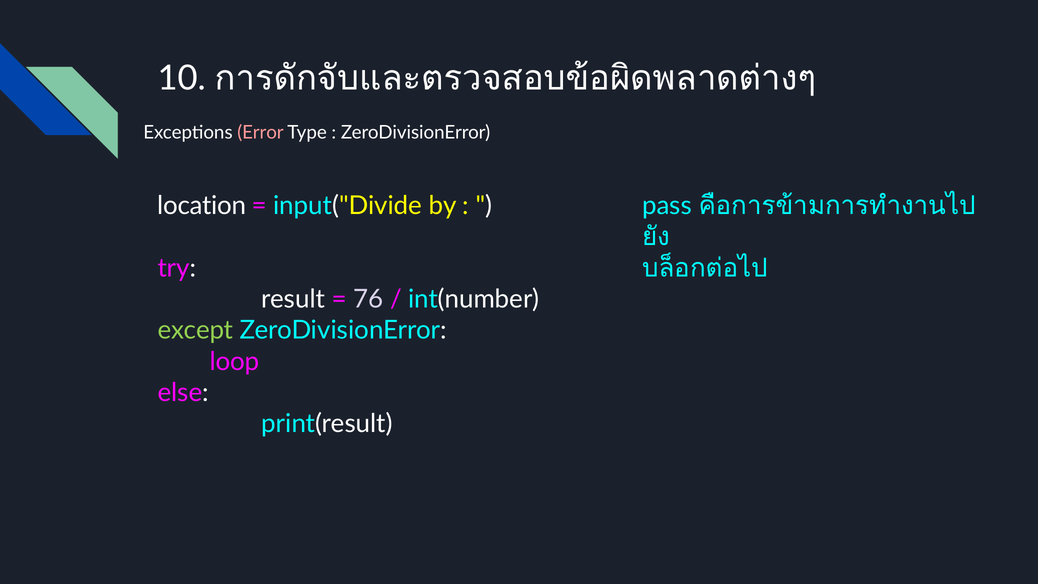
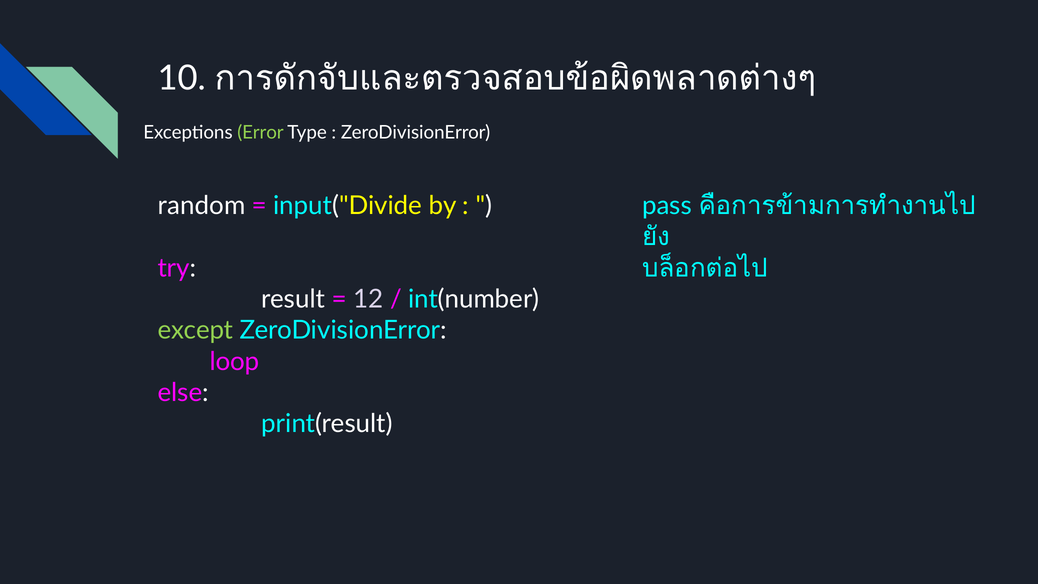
Error colour: pink -> light green (260, 132)
location: location -> random (202, 206)
76: 76 -> 12 (368, 299)
